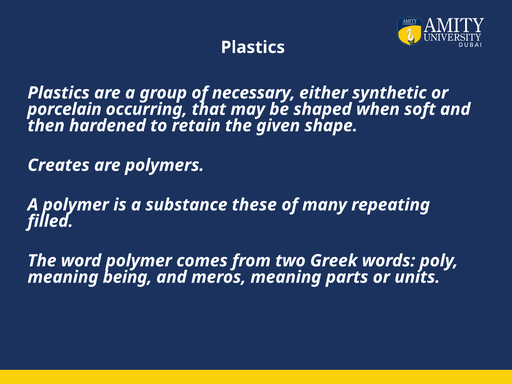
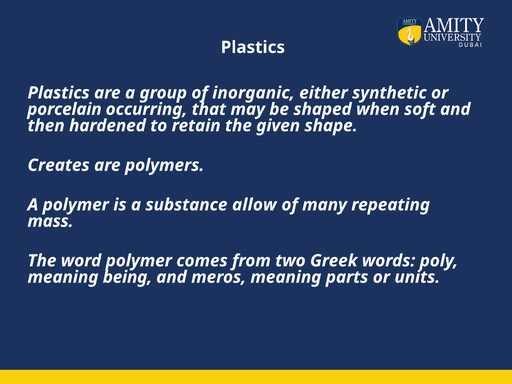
necessary: necessary -> inorganic (253, 93)
these: these -> allow (254, 205)
filled: filled -> mass (50, 221)
